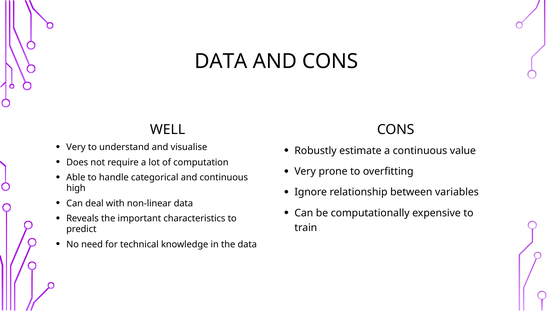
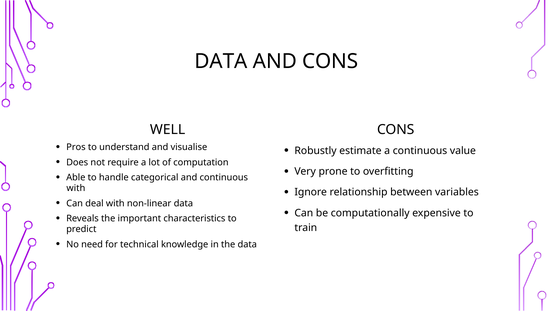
Very: Very -> Pros (76, 147)
high: high -> with (76, 188)
